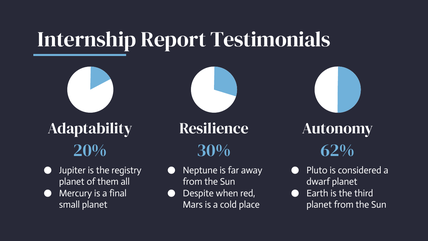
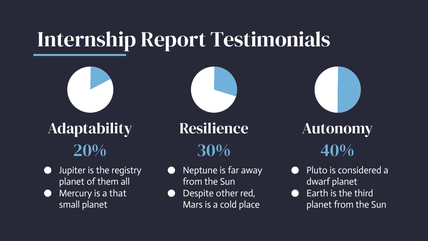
62%: 62% -> 40% (338, 150)
final: final -> that (118, 193)
when: when -> other (227, 193)
